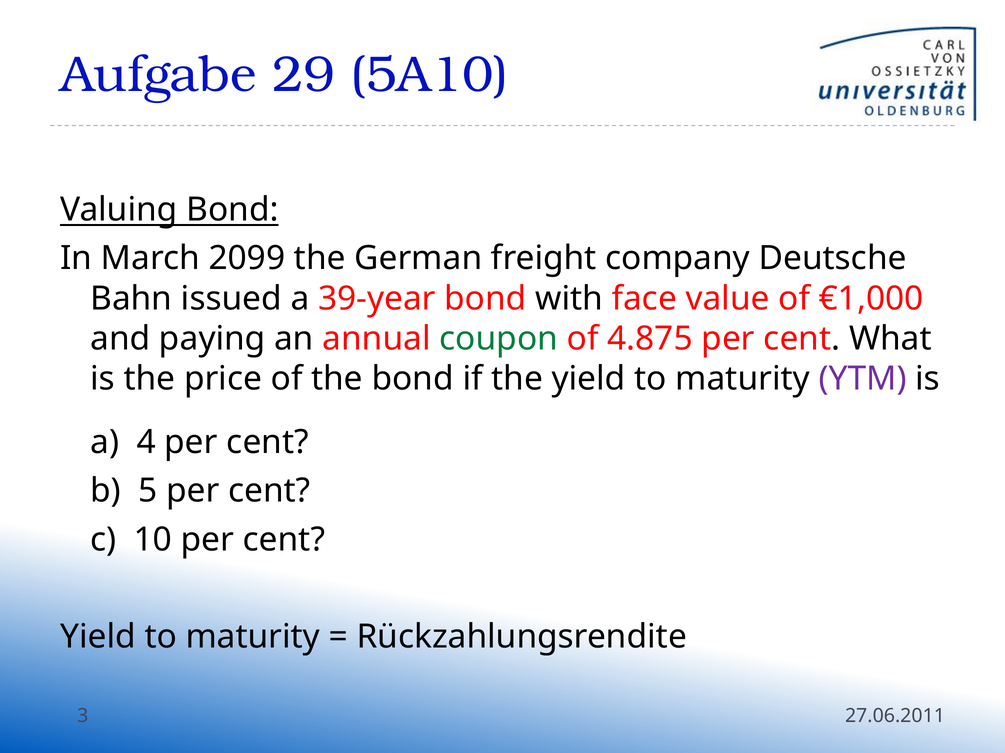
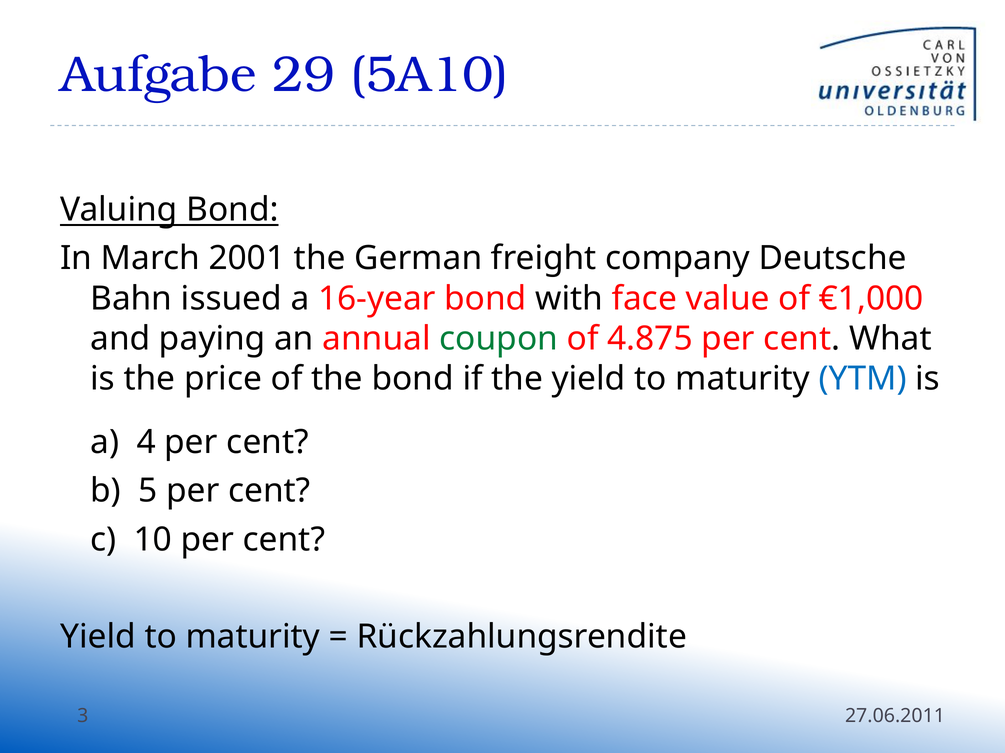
2099: 2099 -> 2001 (247, 259)
39-year: 39-year -> 16-year (377, 299)
YTM colour: purple -> blue (863, 379)
